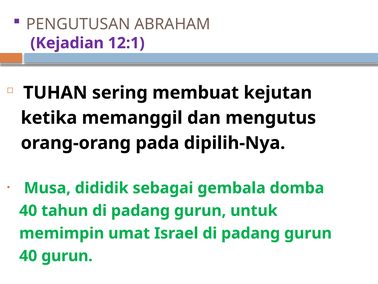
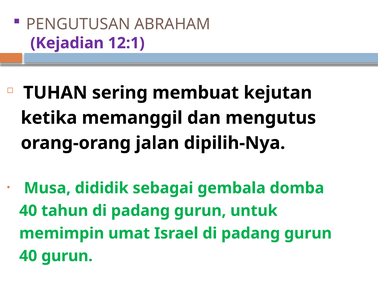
pada: pada -> jalan (157, 143)
